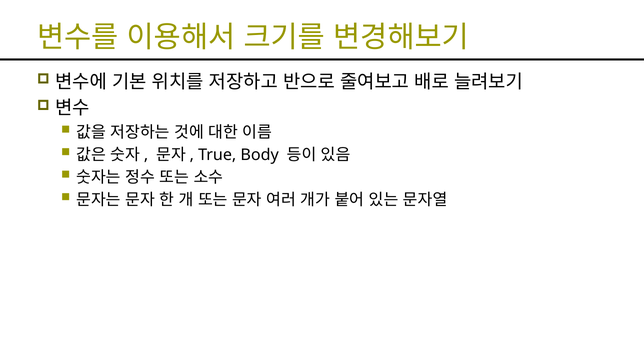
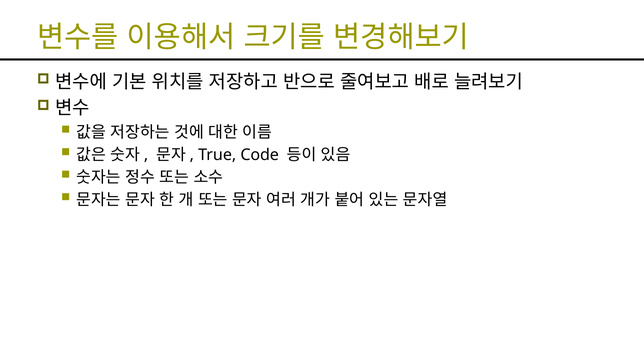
Body: Body -> Code (260, 155)
